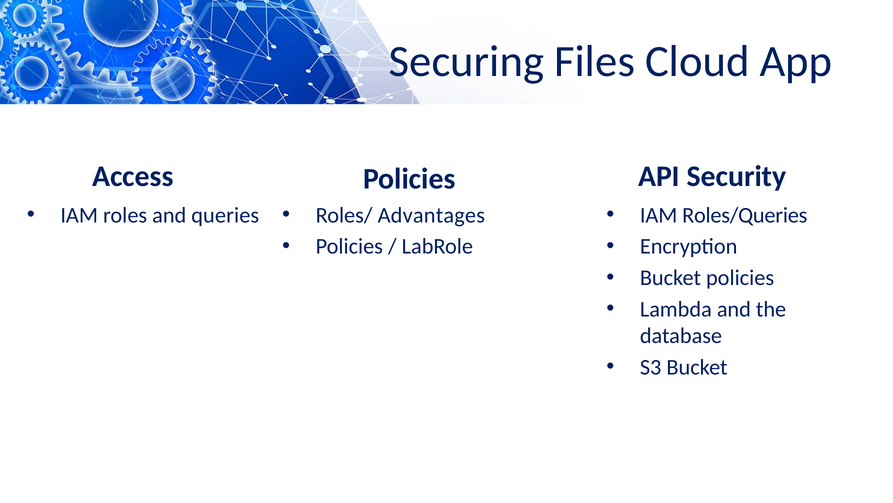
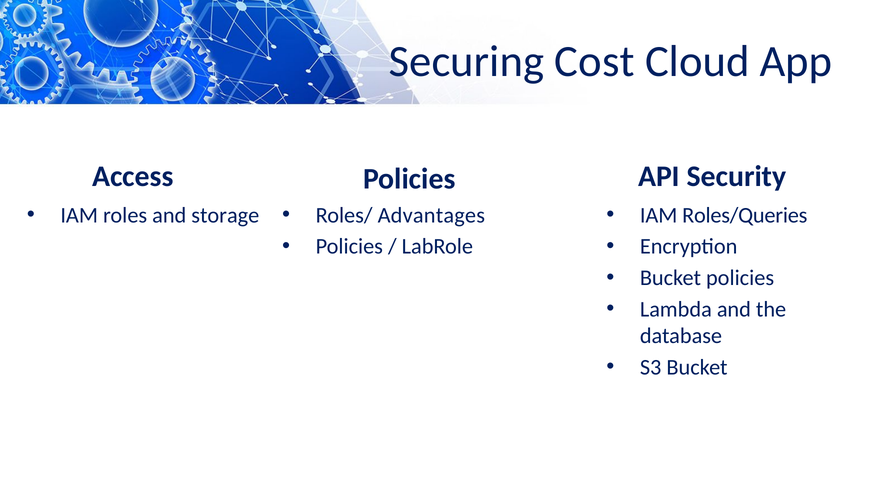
Files: Files -> Cost (594, 61)
queries: queries -> storage (225, 215)
